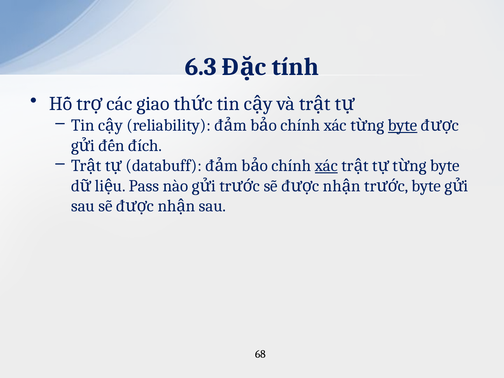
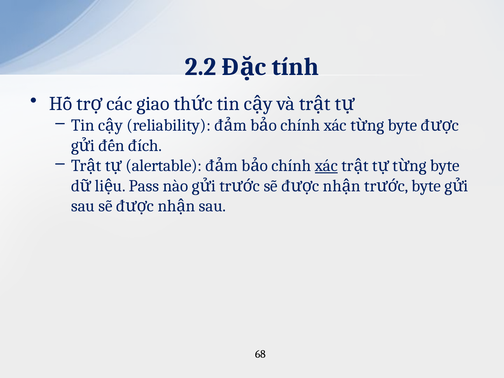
6.3: 6.3 -> 2.2 (201, 67)
byte underline: present -> none (403, 125)
databuff: databuff -> alertable (164, 166)
